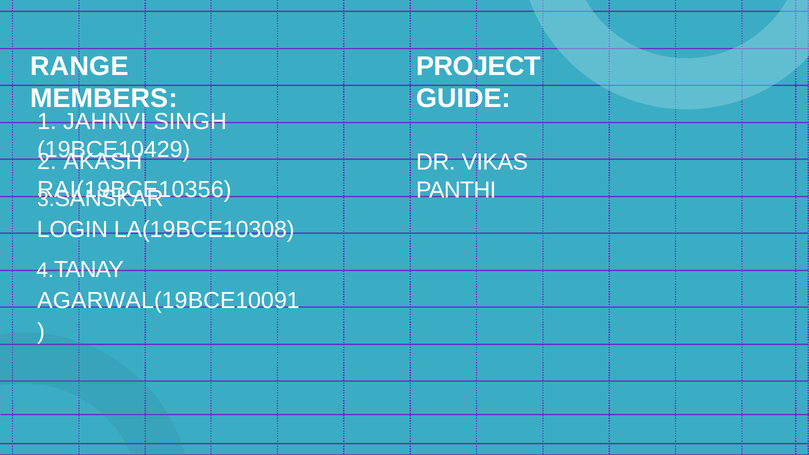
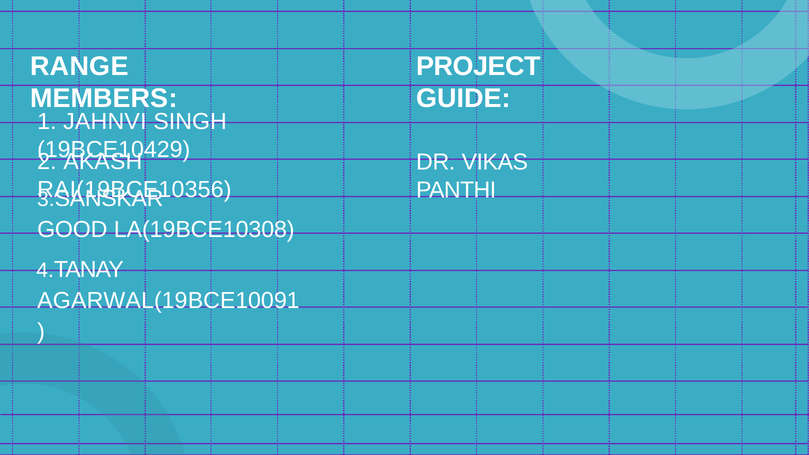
LOGIN: LOGIN -> GOOD (72, 230)
